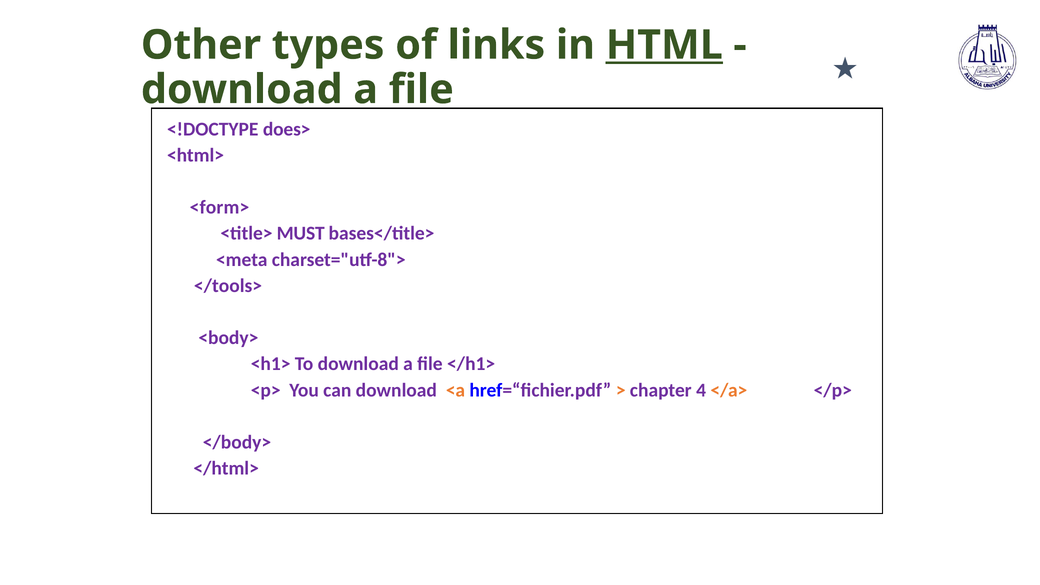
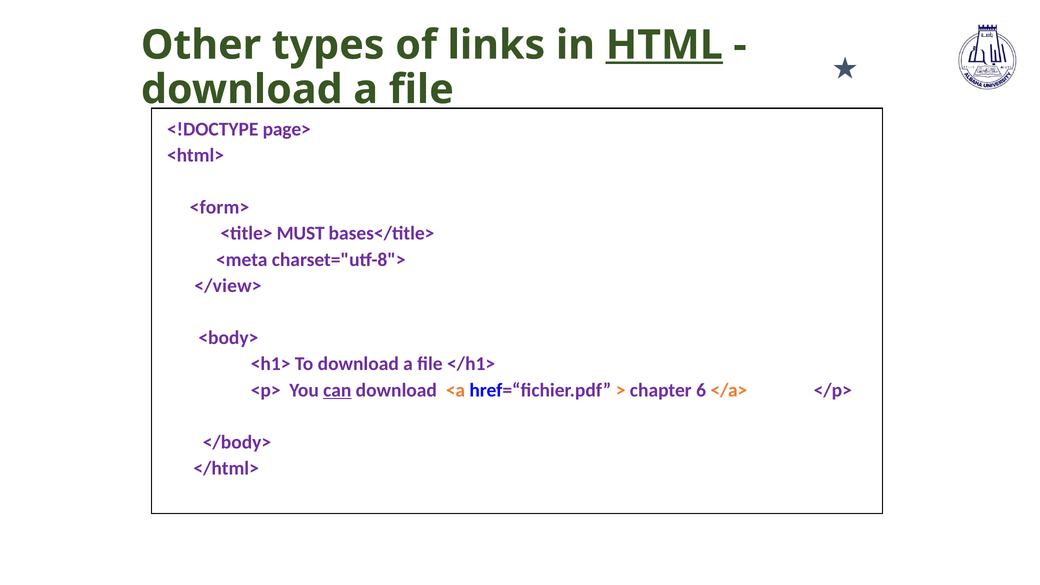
does>: does> -> page> (287, 129)
</tools>: </tools> -> </view> (228, 286)
can underline: none -> present (337, 390)
4: 4 -> 6 (701, 390)
